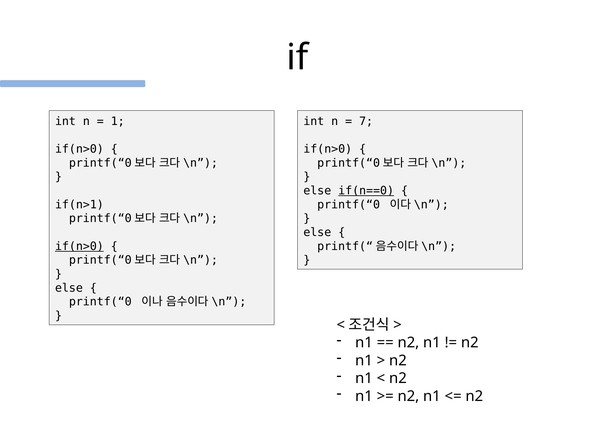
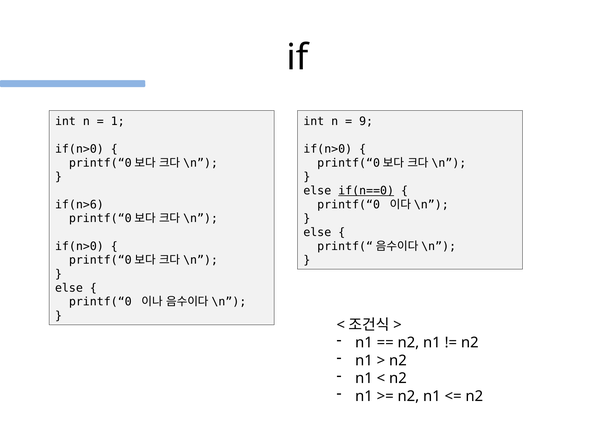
7: 7 -> 9 (366, 121)
if(n>1: if(n>1 -> if(n>6 (79, 205)
if(n>0 underline: present -> none (79, 246)
